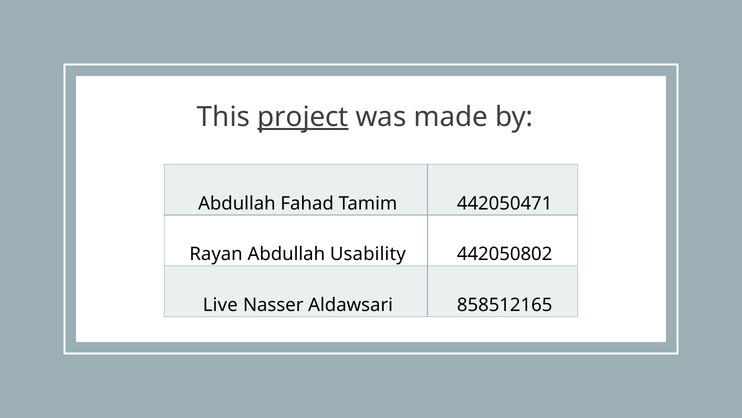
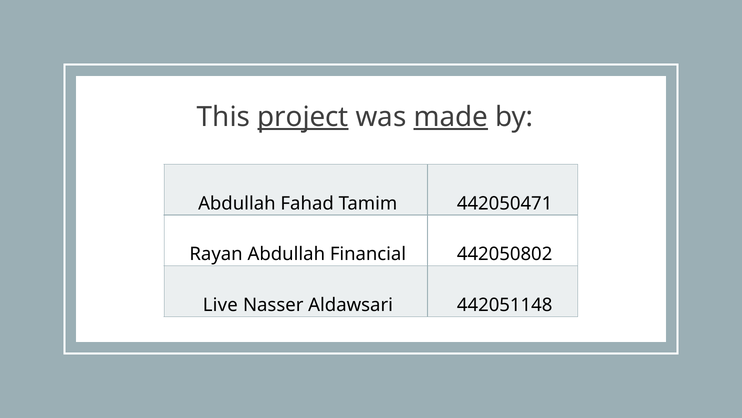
made underline: none -> present (451, 117)
Usability: Usability -> Financial (368, 254)
858512165: 858512165 -> 442051148 (505, 304)
